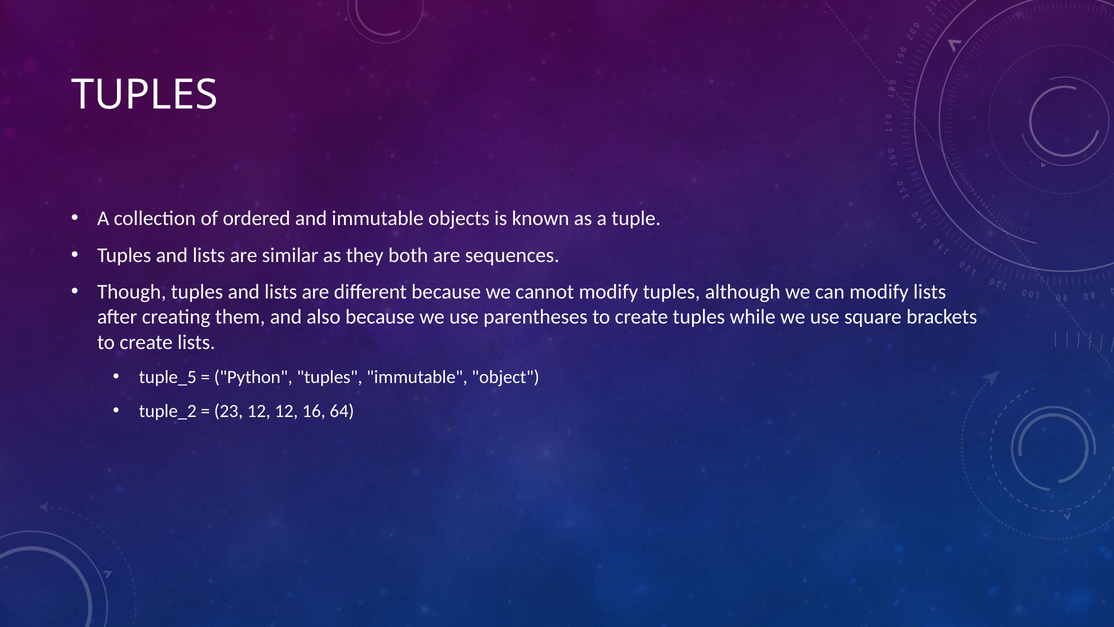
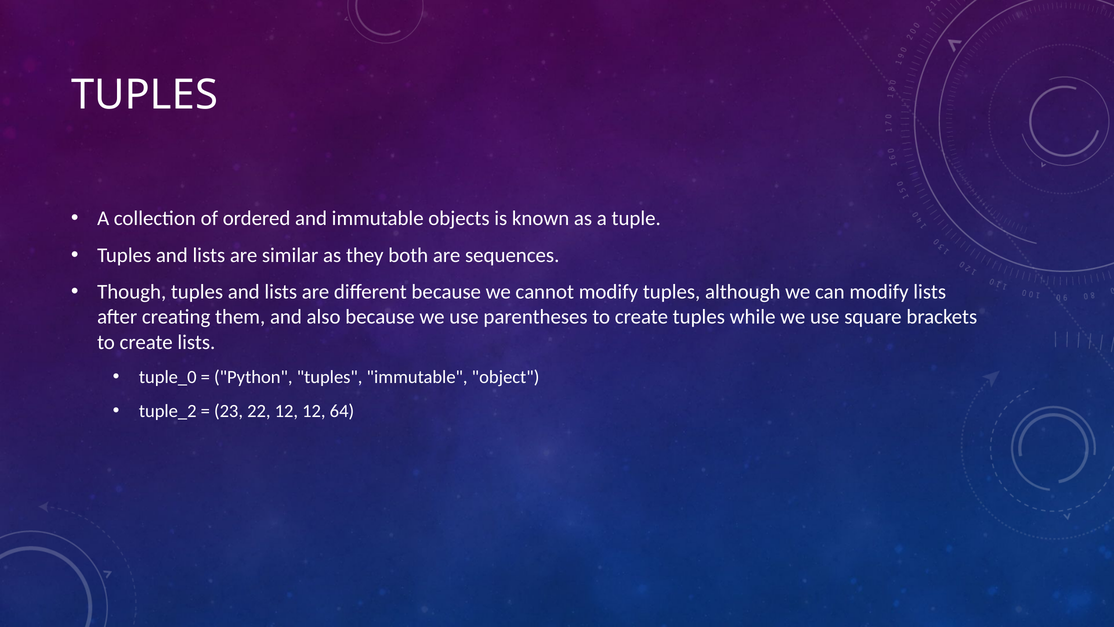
tuple_5: tuple_5 -> tuple_0 (168, 377)
23 12: 12 -> 22 (259, 411)
12 16: 16 -> 12 (314, 411)
